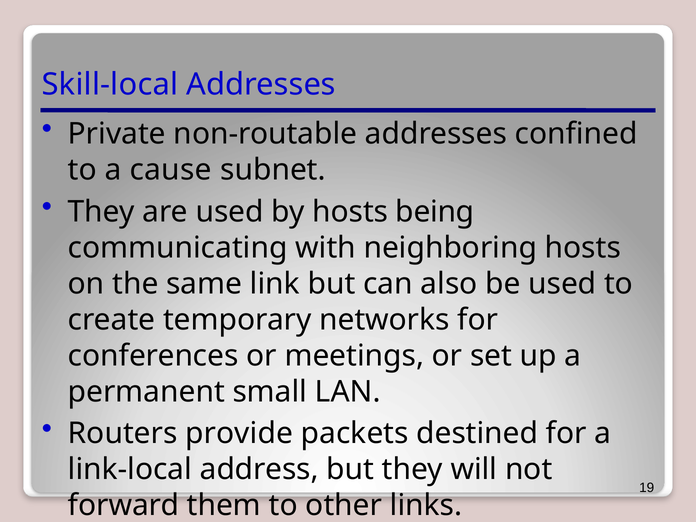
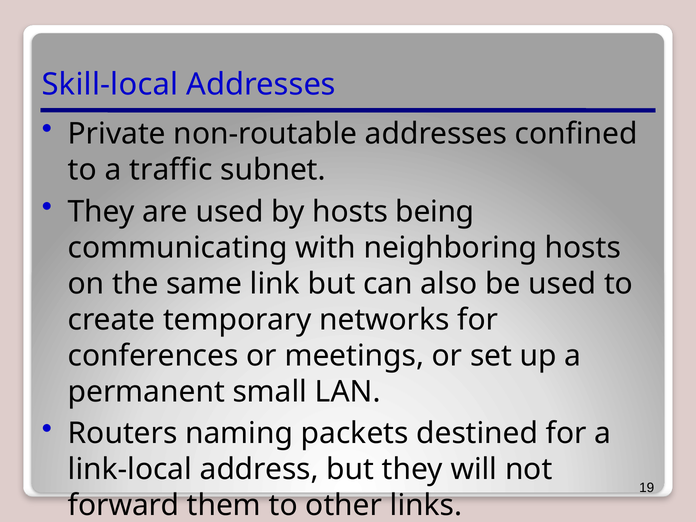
cause: cause -> traffic (171, 170)
provide: provide -> naming (239, 434)
